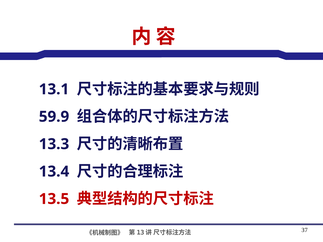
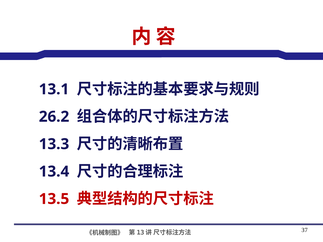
59.9: 59.9 -> 26.2 (54, 117)
